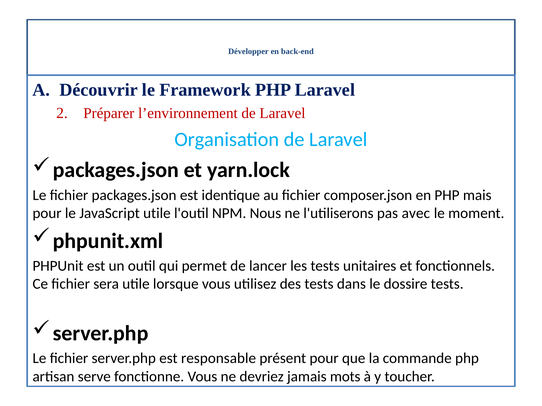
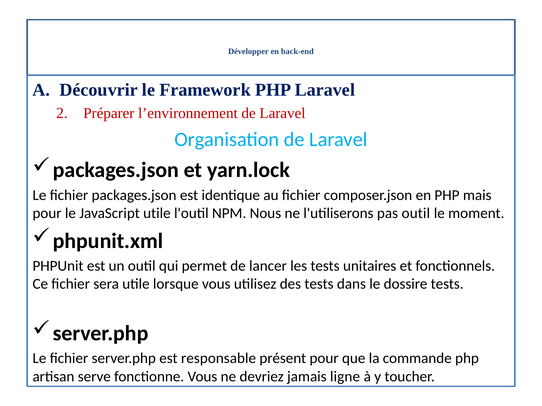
pas avec: avec -> outil (416, 213)
mots: mots -> ligne (345, 377)
